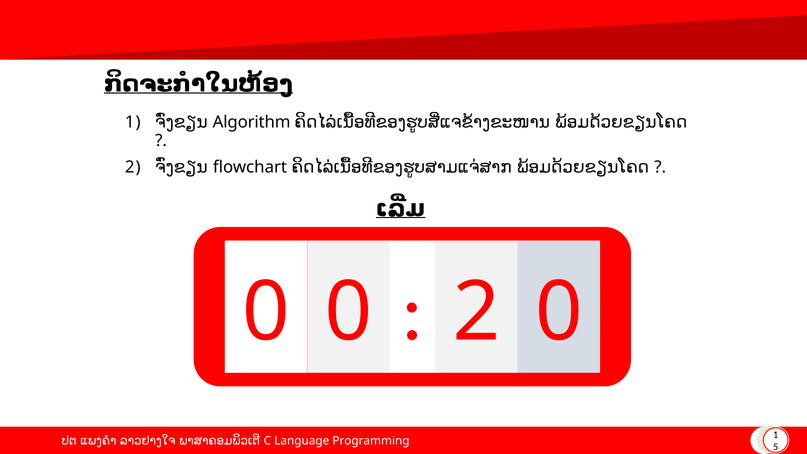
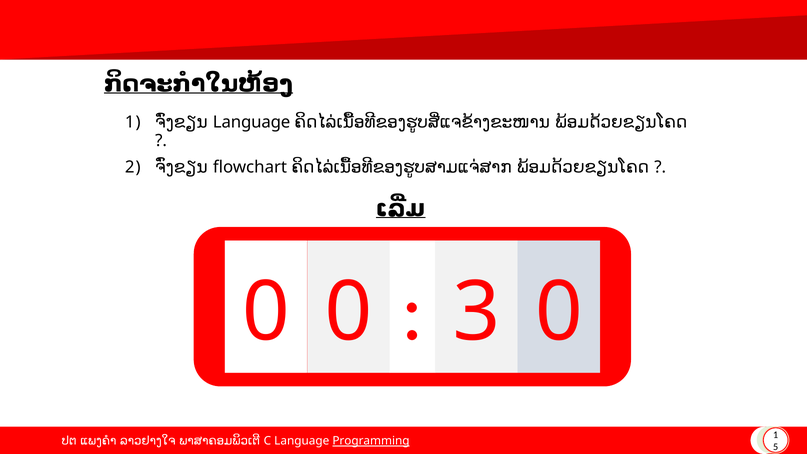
Algorithm: Algorithm -> Language (252, 122)
0 2: 2 -> 3 (476, 312)
Programming underline: none -> present (371, 441)
